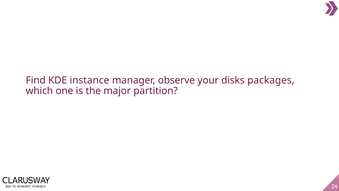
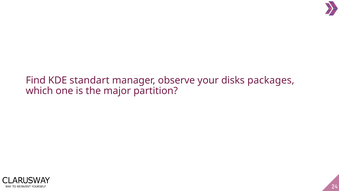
instance: instance -> standart (90, 80)
